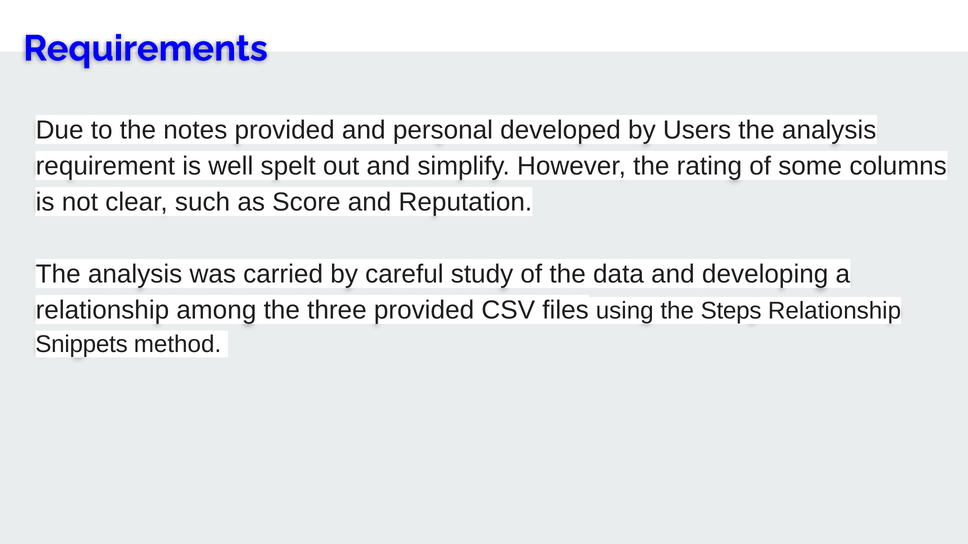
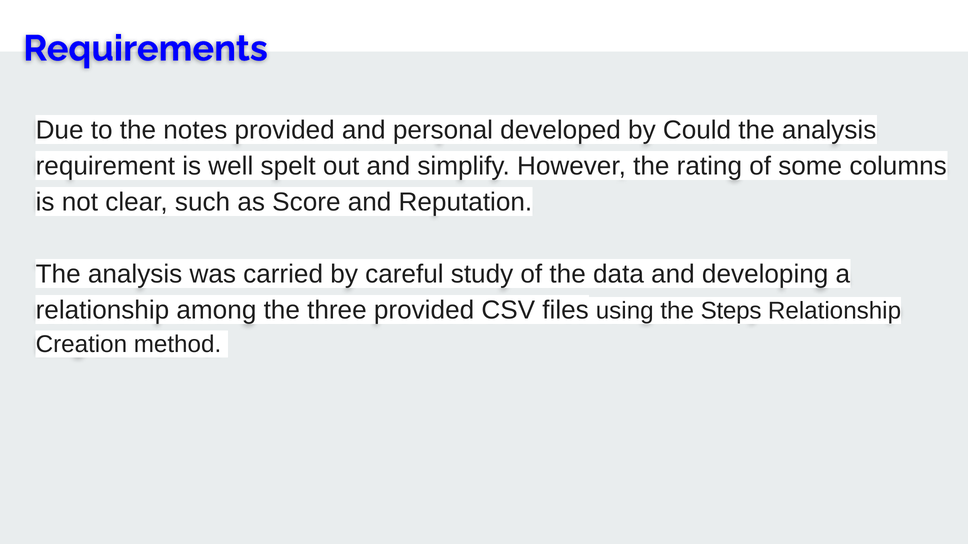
Users: Users -> Could (697, 130)
Snippets: Snippets -> Creation (81, 345)
